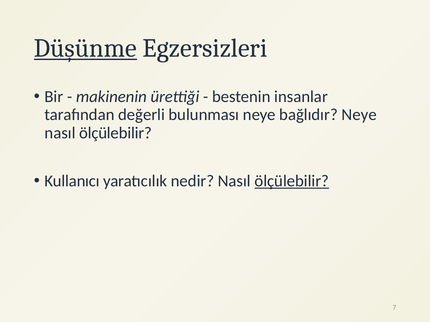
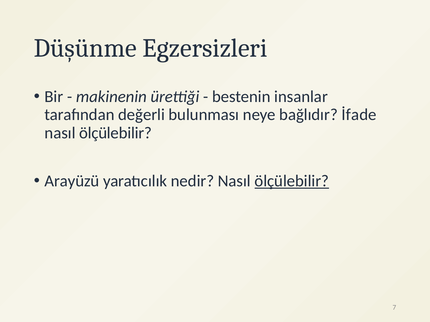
Düşünme underline: present -> none (85, 48)
bağlıdır Neye: Neye -> İfade (359, 115)
Kullanıcı: Kullanıcı -> Arayüzü (72, 181)
